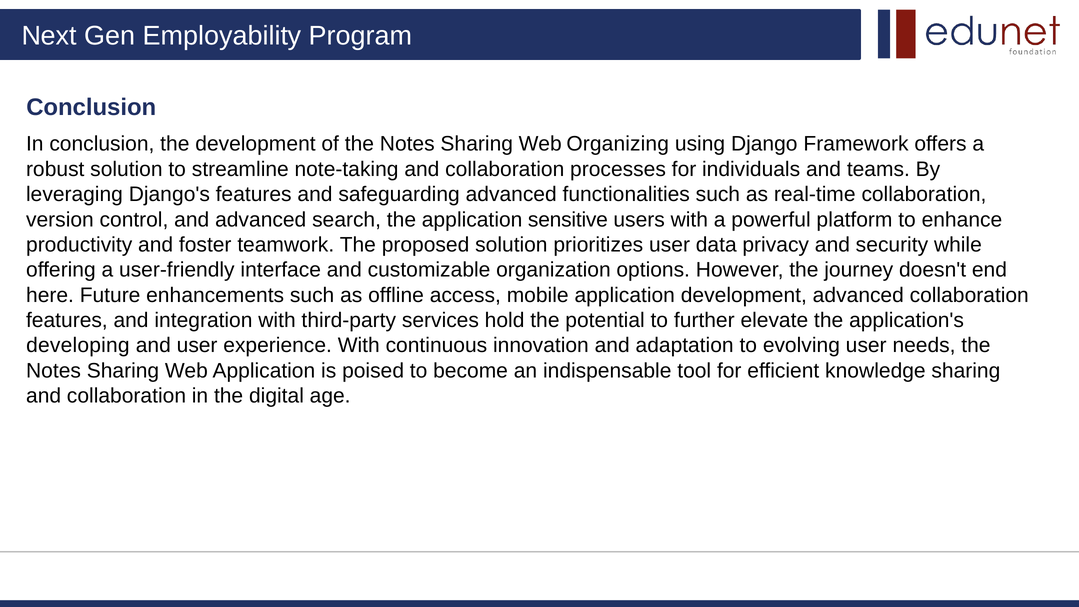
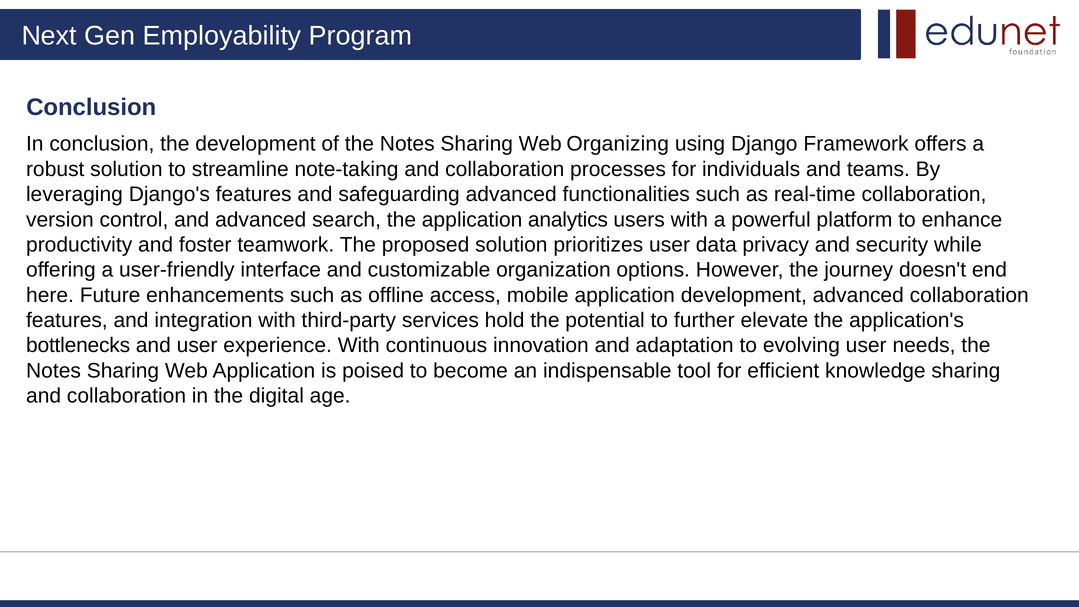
sensitive: sensitive -> analytics (568, 220)
developing: developing -> bottlenecks (78, 346)
